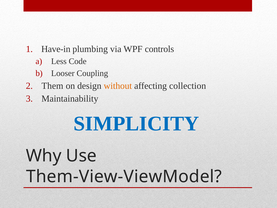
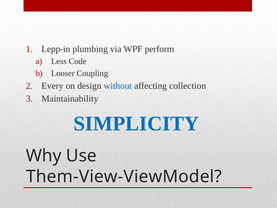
Have-in: Have-in -> Lepp-in (56, 49)
controls: controls -> perform (159, 49)
Them: Them -> Every (52, 86)
without colour: orange -> blue (118, 86)
